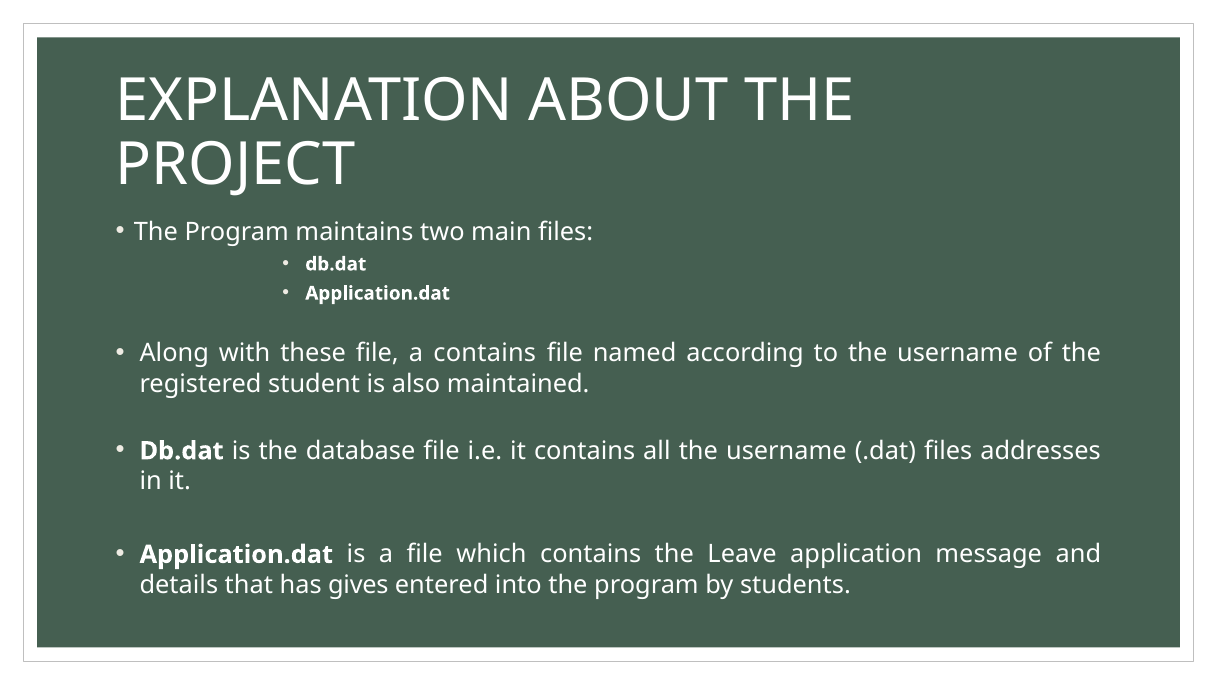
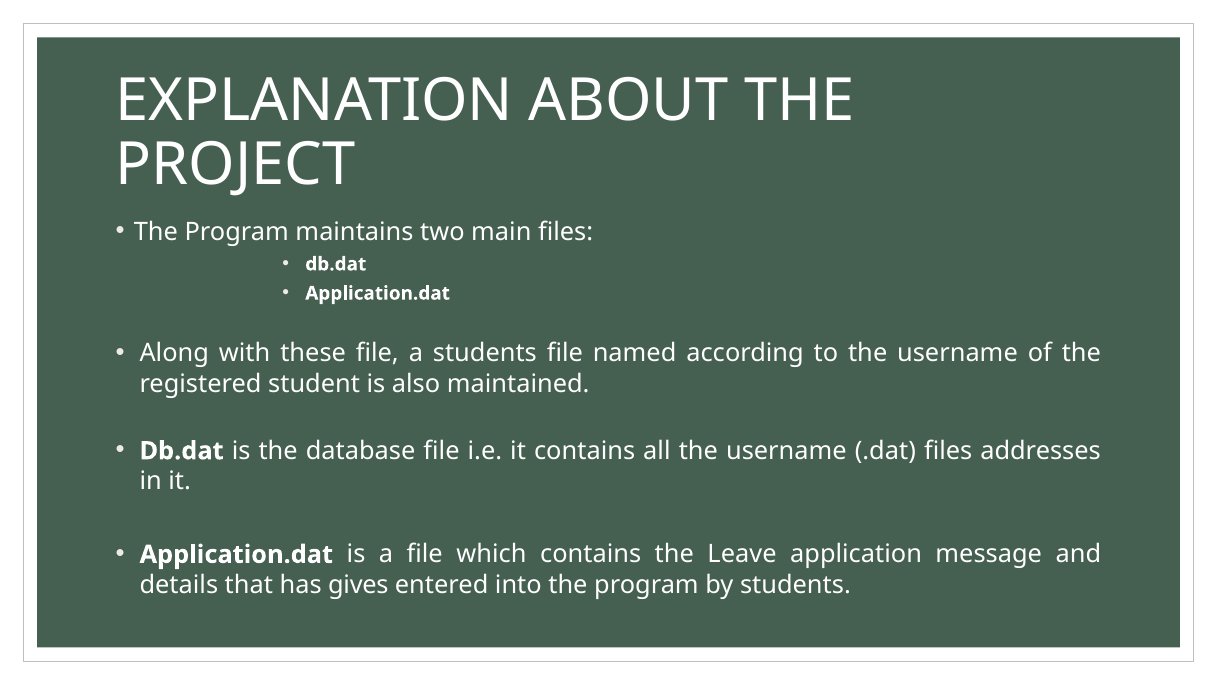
a contains: contains -> students (485, 353)
